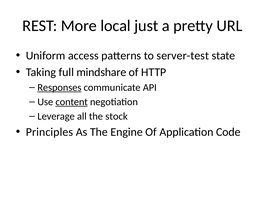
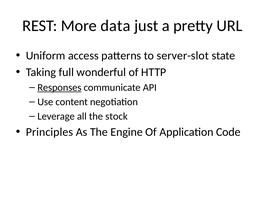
local: local -> data (115, 26)
server-test: server-test -> server-slot (183, 56)
mindshare: mindshare -> wonderful (101, 72)
content underline: present -> none (72, 102)
